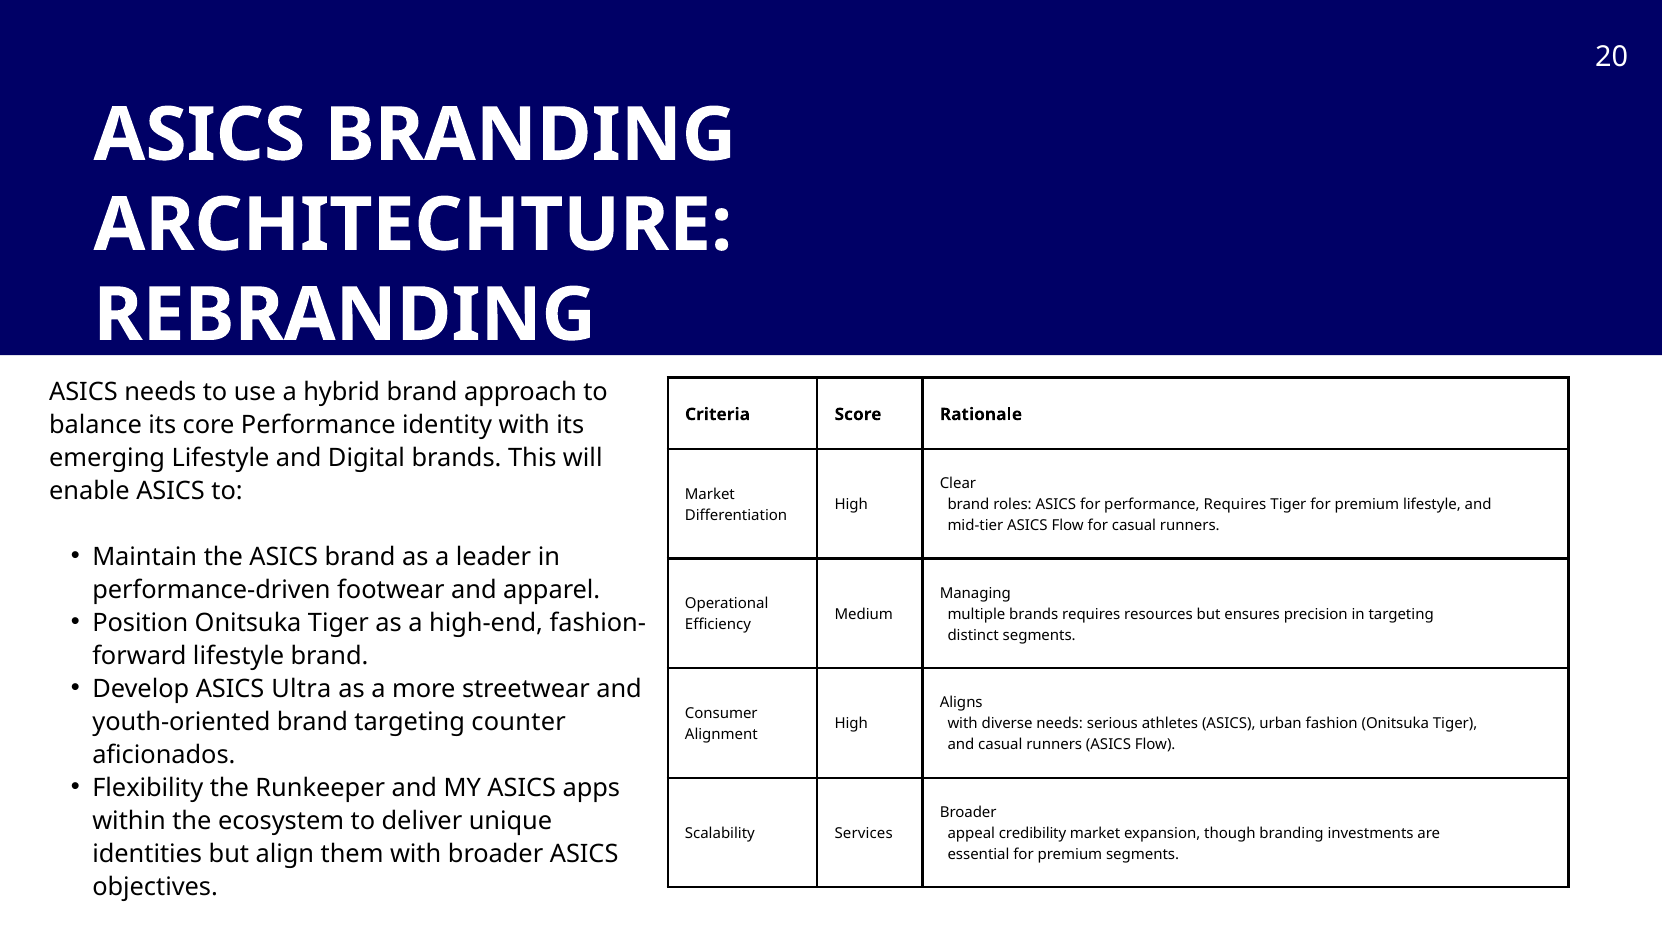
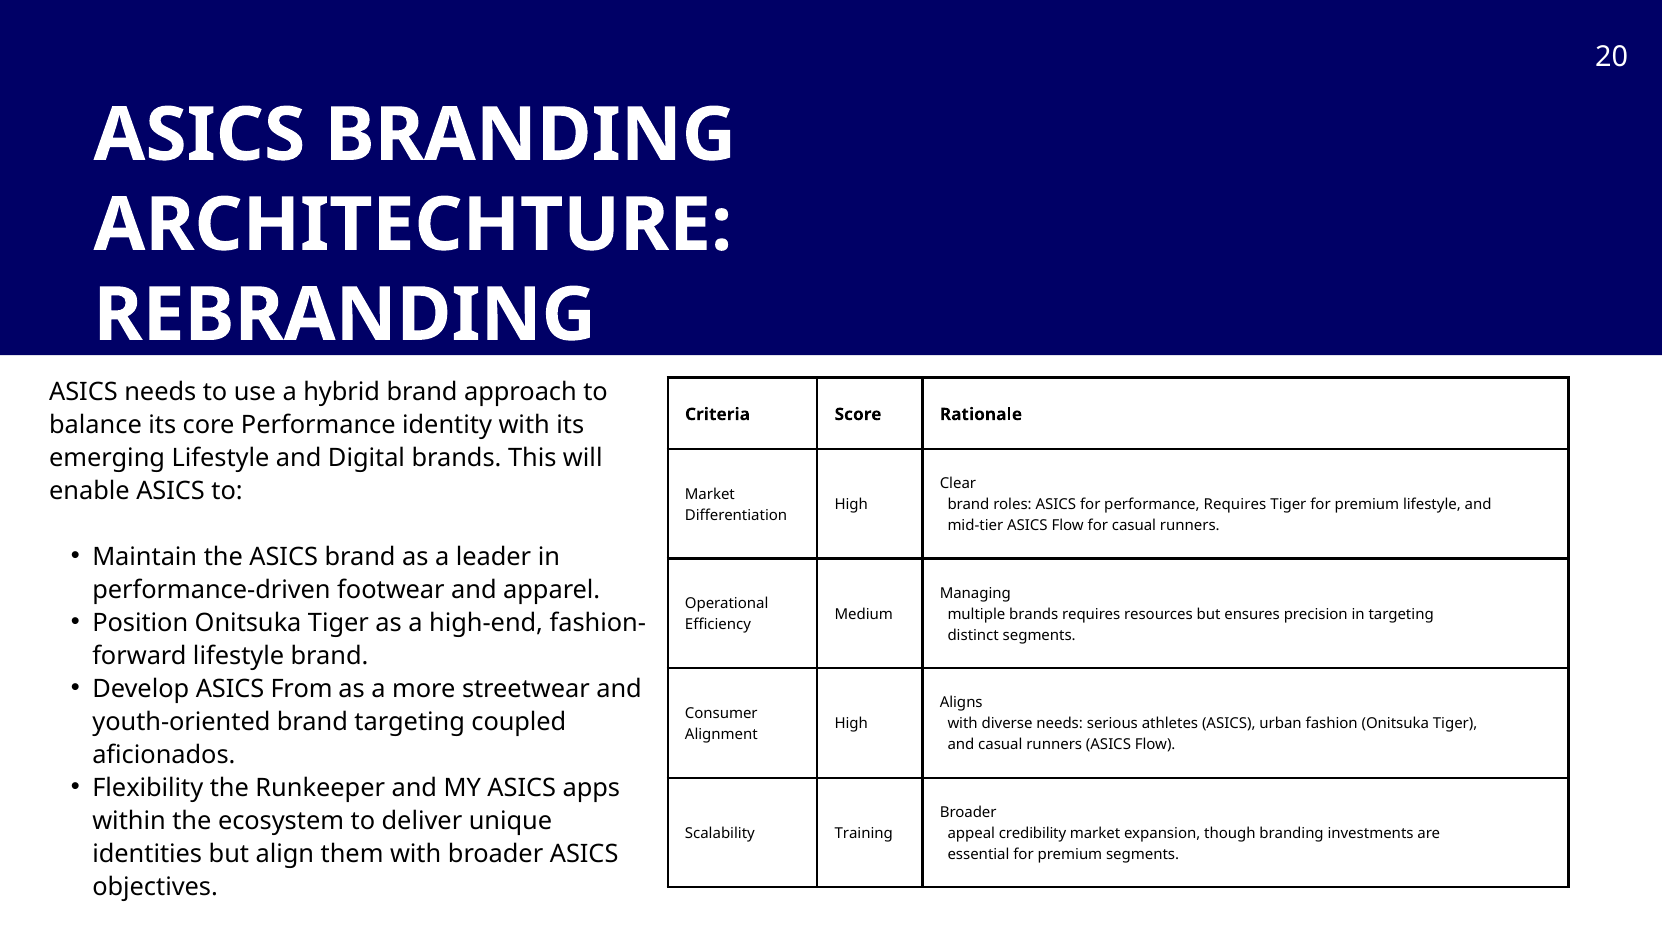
Ultra: Ultra -> From (302, 689)
counter: counter -> coupled (519, 722)
Services: Services -> Training (864, 833)
